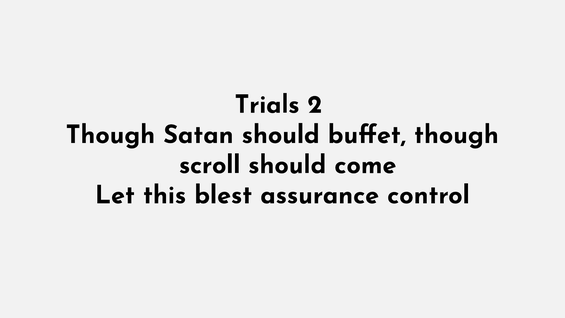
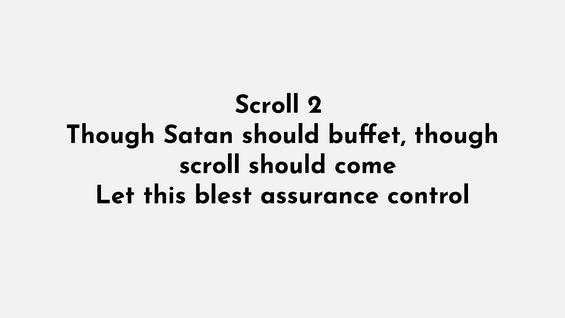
Trials: Trials -> Scroll (267, 104)
